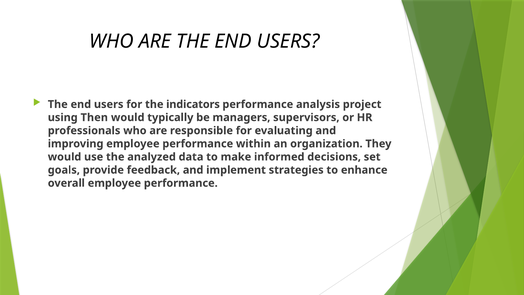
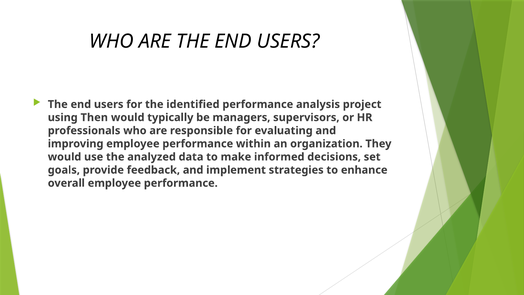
indicators: indicators -> identified (193, 104)
